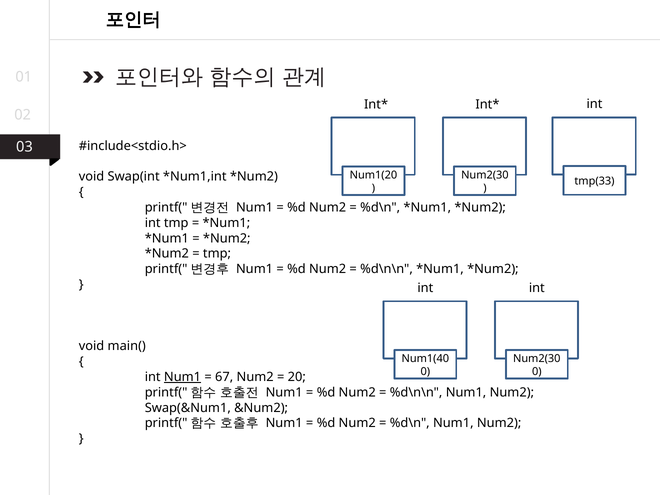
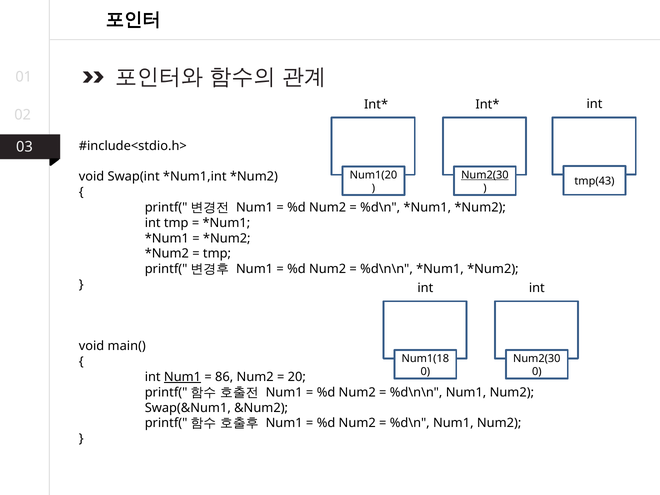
Num2(30 underline: none -> present (485, 175)
tmp(33: tmp(33 -> tmp(43 (594, 181)
Num1(40: Num1(40 -> Num1(18 (425, 359)
67: 67 -> 86 (224, 377)
